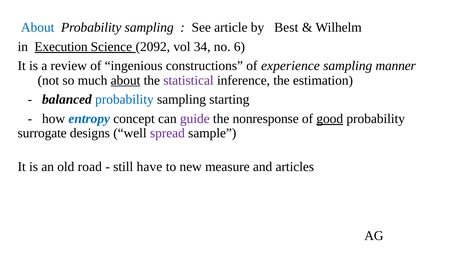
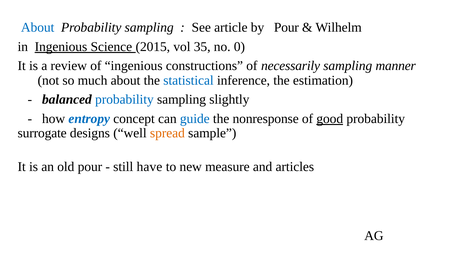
by Best: Best -> Pour (286, 27)
in Execution: Execution -> Ingenious (61, 47)
2092: 2092 -> 2015 (153, 47)
34: 34 -> 35 (202, 47)
6: 6 -> 0 (239, 47)
experience: experience -> necessarily (291, 66)
about underline: present -> none (126, 80)
statistical colour: purple -> blue (189, 80)
starting: starting -> slightly (229, 100)
guide colour: purple -> blue (195, 119)
spread colour: purple -> orange (167, 133)
old road: road -> pour (90, 167)
